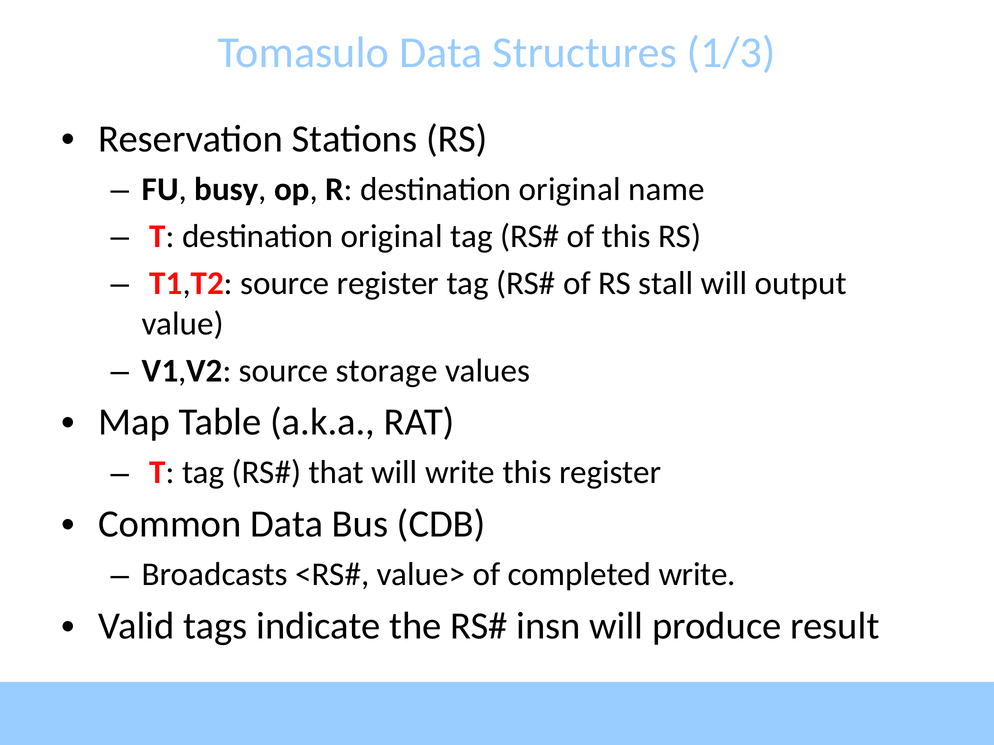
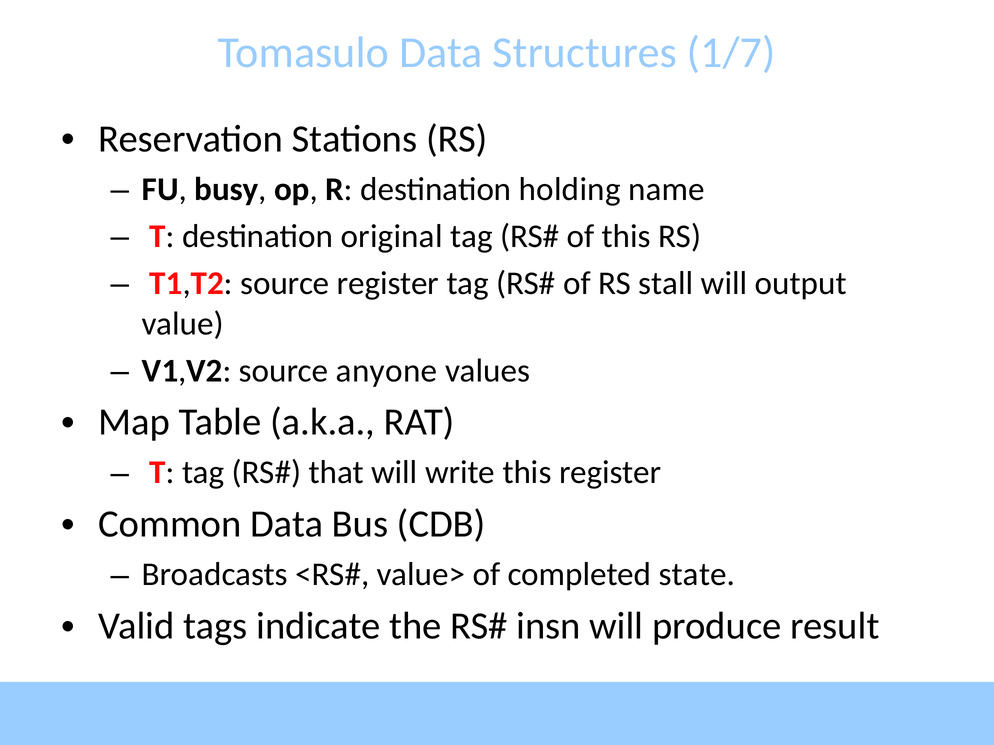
1/3: 1/3 -> 1/7 (731, 53)
R destination original: original -> holding (570, 189)
storage: storage -> anyone (387, 371)
completed write: write -> state (697, 575)
